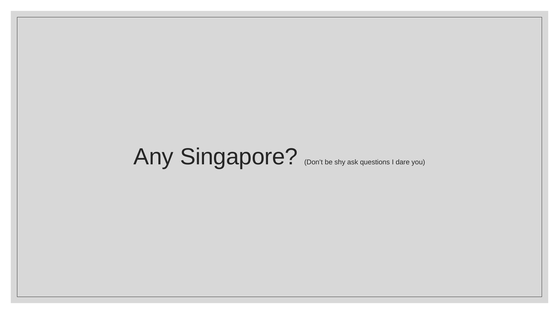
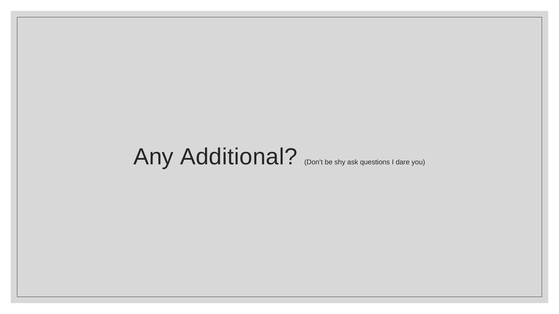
Singapore: Singapore -> Additional (239, 157)
